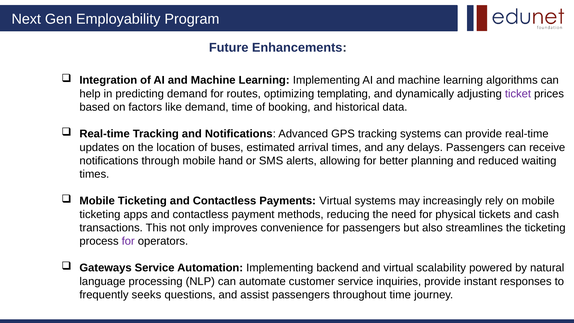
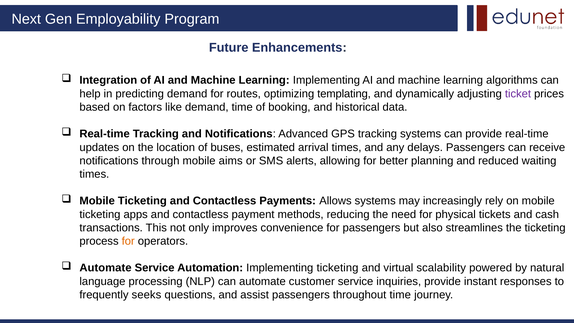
hand: hand -> aims (231, 161)
Payments Virtual: Virtual -> Allows (335, 201)
for colour: purple -> orange (128, 241)
Gateways: Gateways -> Automate (106, 268)
Implementing backend: backend -> ticketing (338, 268)
